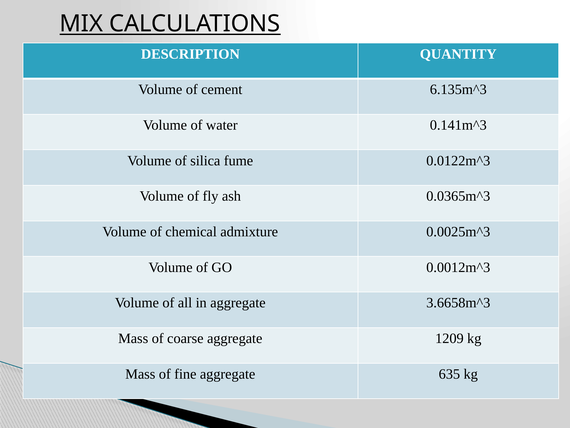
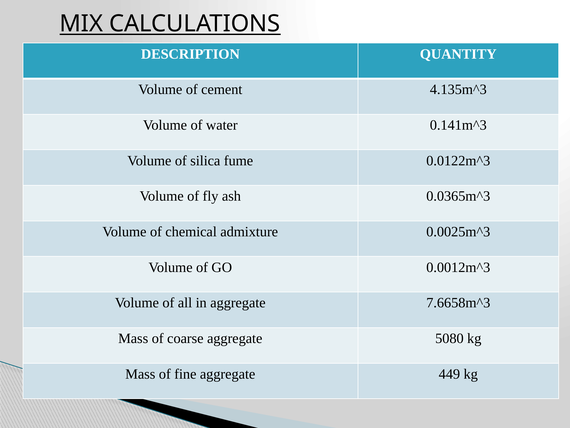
6.135m^3: 6.135m^3 -> 4.135m^3 (458, 89)
3.6658m^3: 3.6658m^3 -> 7.6658m^3 (458, 303)
1209: 1209 -> 5080 (449, 338)
635: 635 -> 449 (449, 374)
